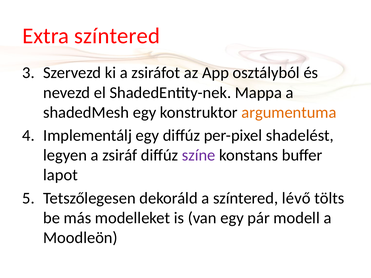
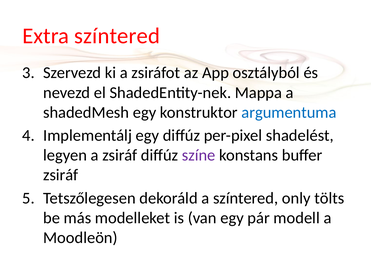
argumentuma colour: orange -> blue (289, 112)
lapot: lapot -> zsiráf (61, 175)
lévő: lévő -> only (296, 198)
